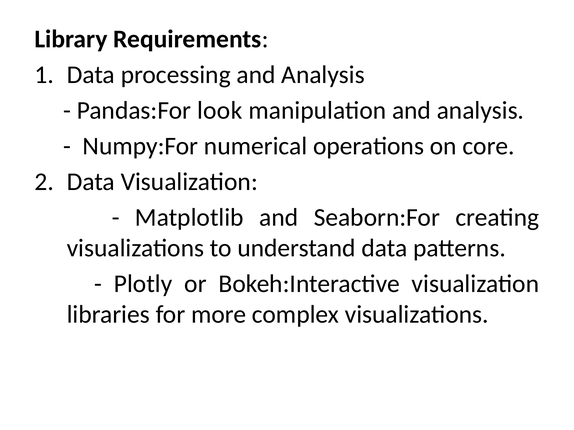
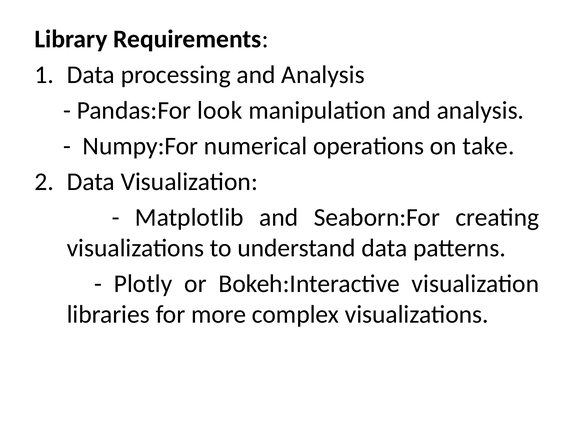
core: core -> take (488, 146)
